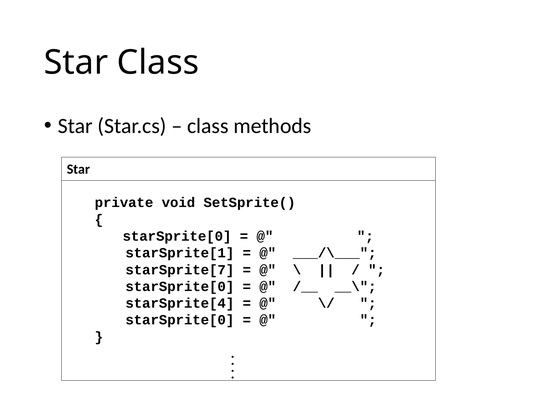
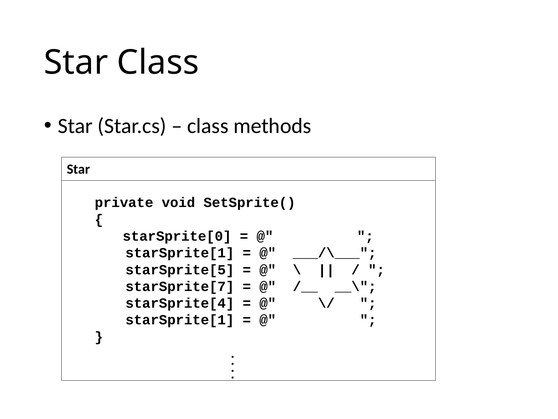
starSprite[7: starSprite[7 -> starSprite[5 (180, 269)
starSprite[0: starSprite[0 -> starSprite[7 (180, 286)
starSprite[0: starSprite[0 -> starSprite[1 (180, 320)
